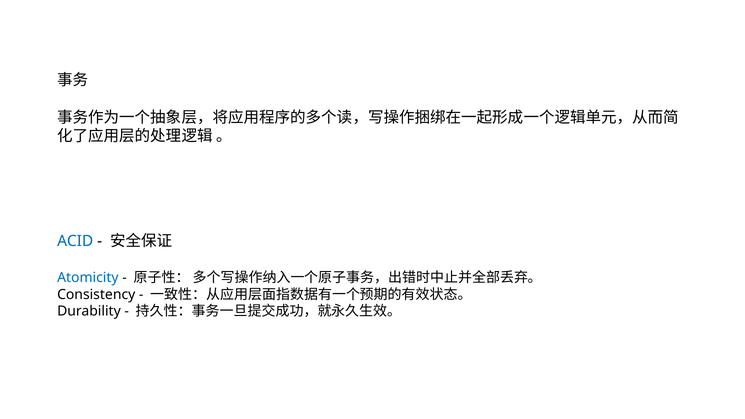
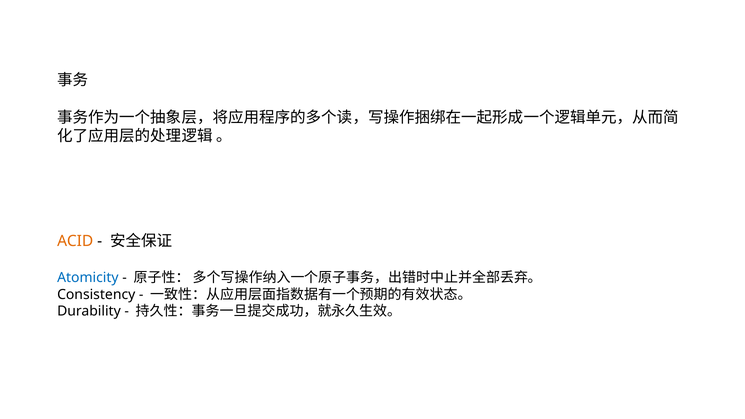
ACID colour: blue -> orange (75, 241)
